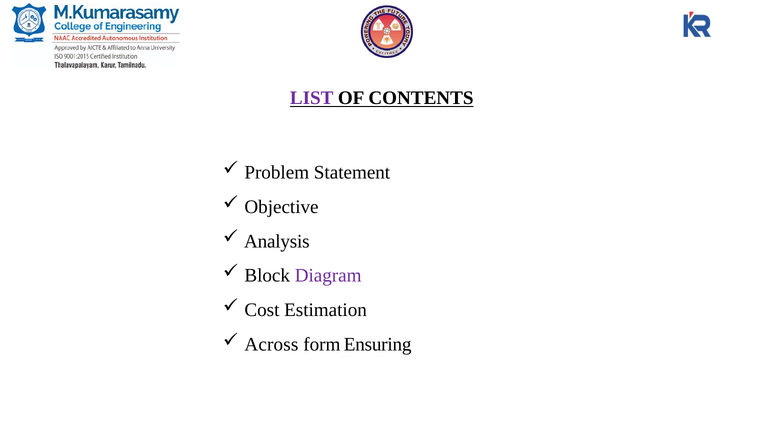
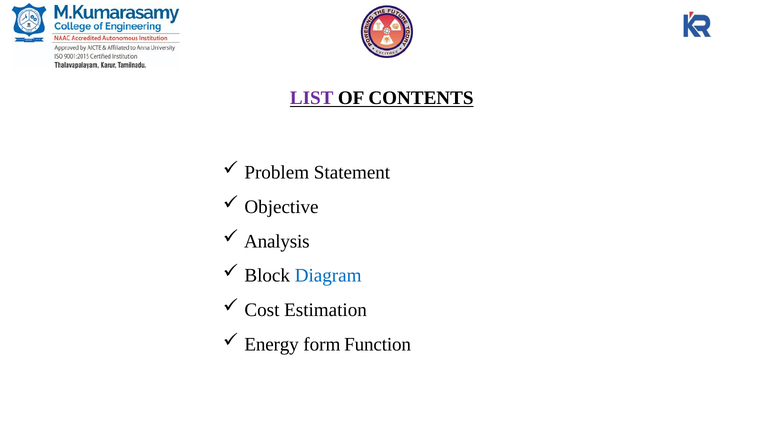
Diagram colour: purple -> blue (328, 275)
Across: Across -> Energy (272, 344)
Ensuring: Ensuring -> Function (378, 344)
